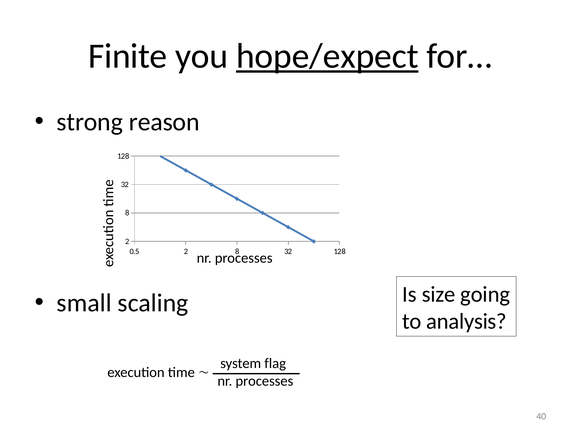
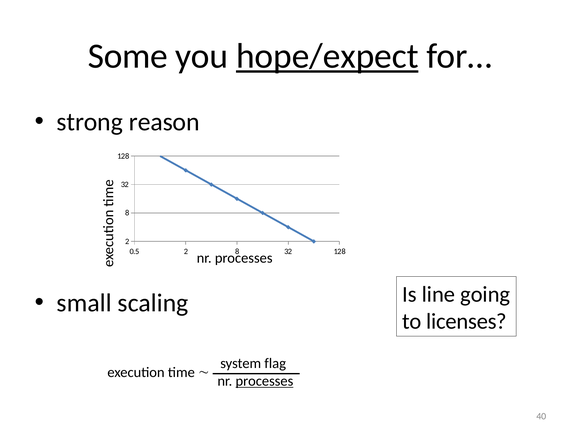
Finite: Finite -> Some (128, 56)
size: size -> line (438, 294)
analysis: analysis -> licenses (466, 321)
processes underline: none -> present (264, 381)
